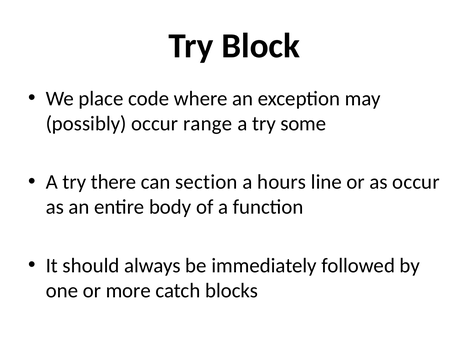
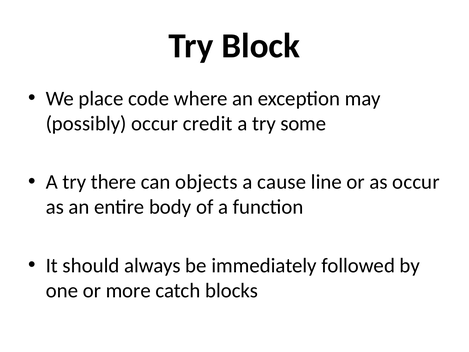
range: range -> credit (208, 123)
section: section -> objects (206, 182)
hours: hours -> cause (282, 182)
